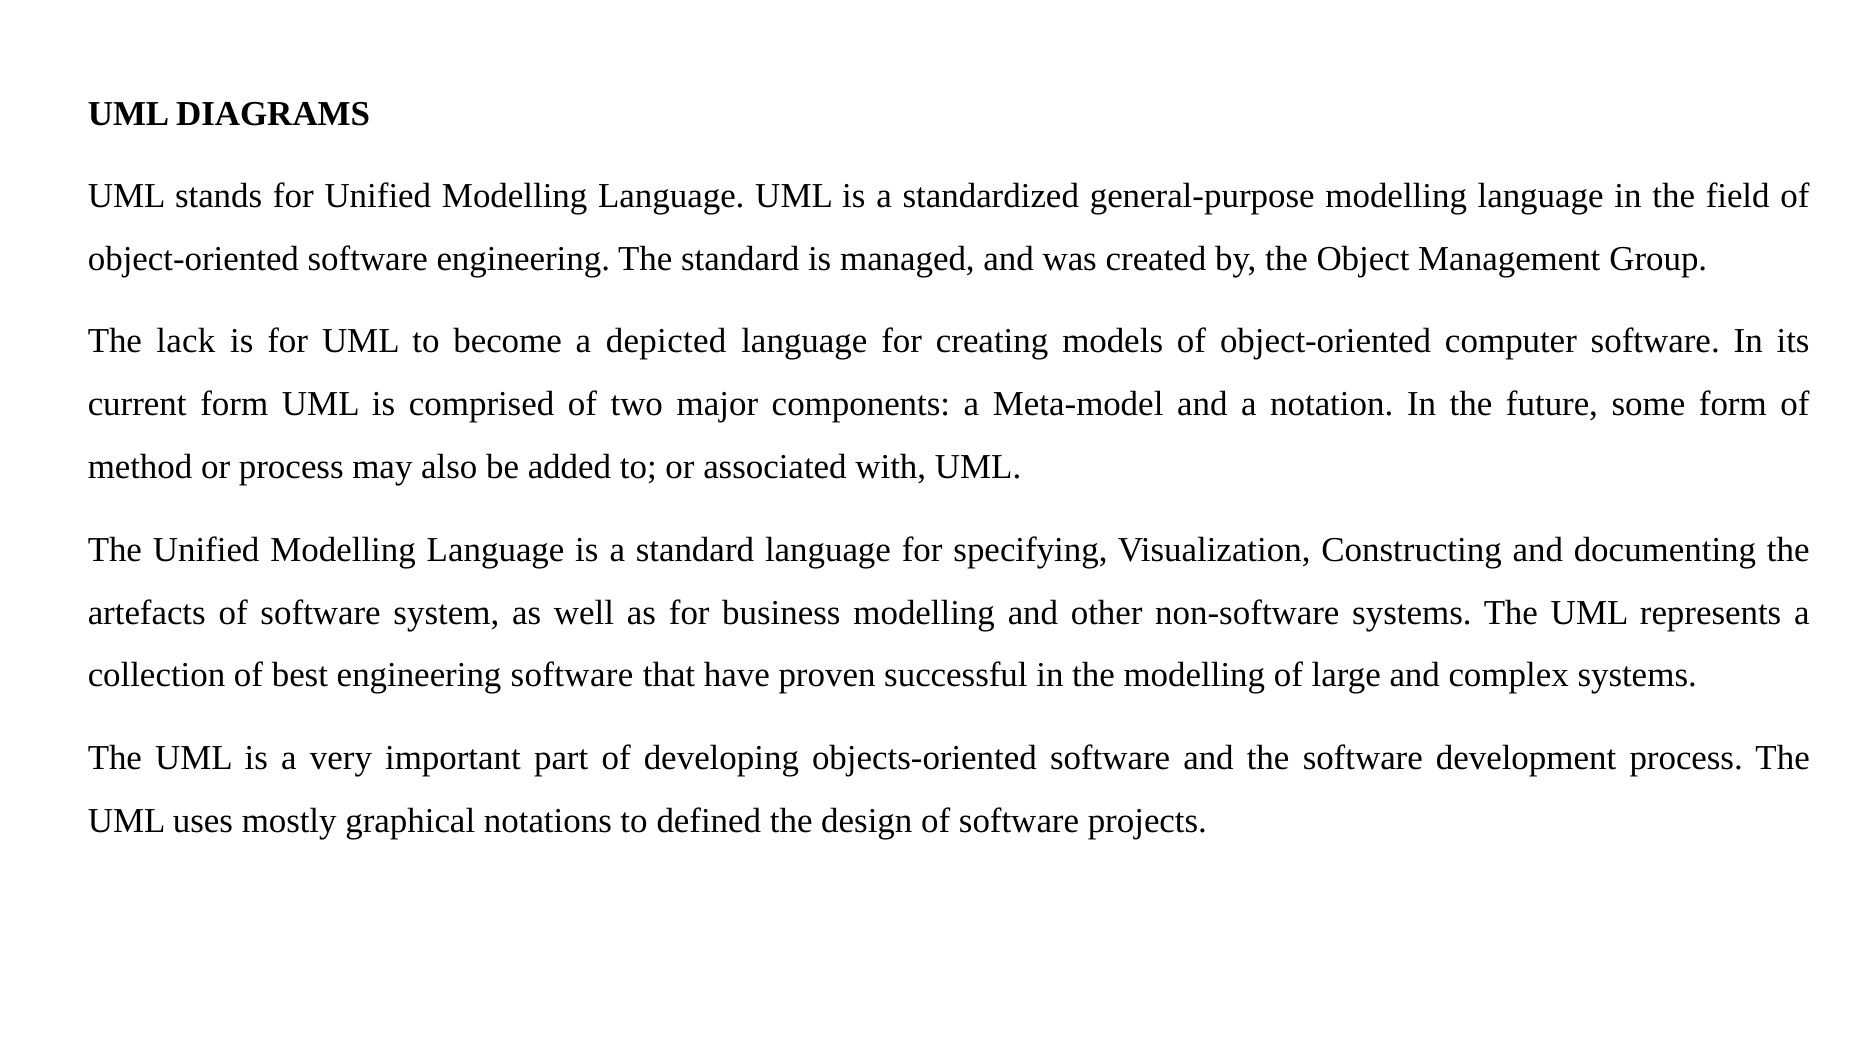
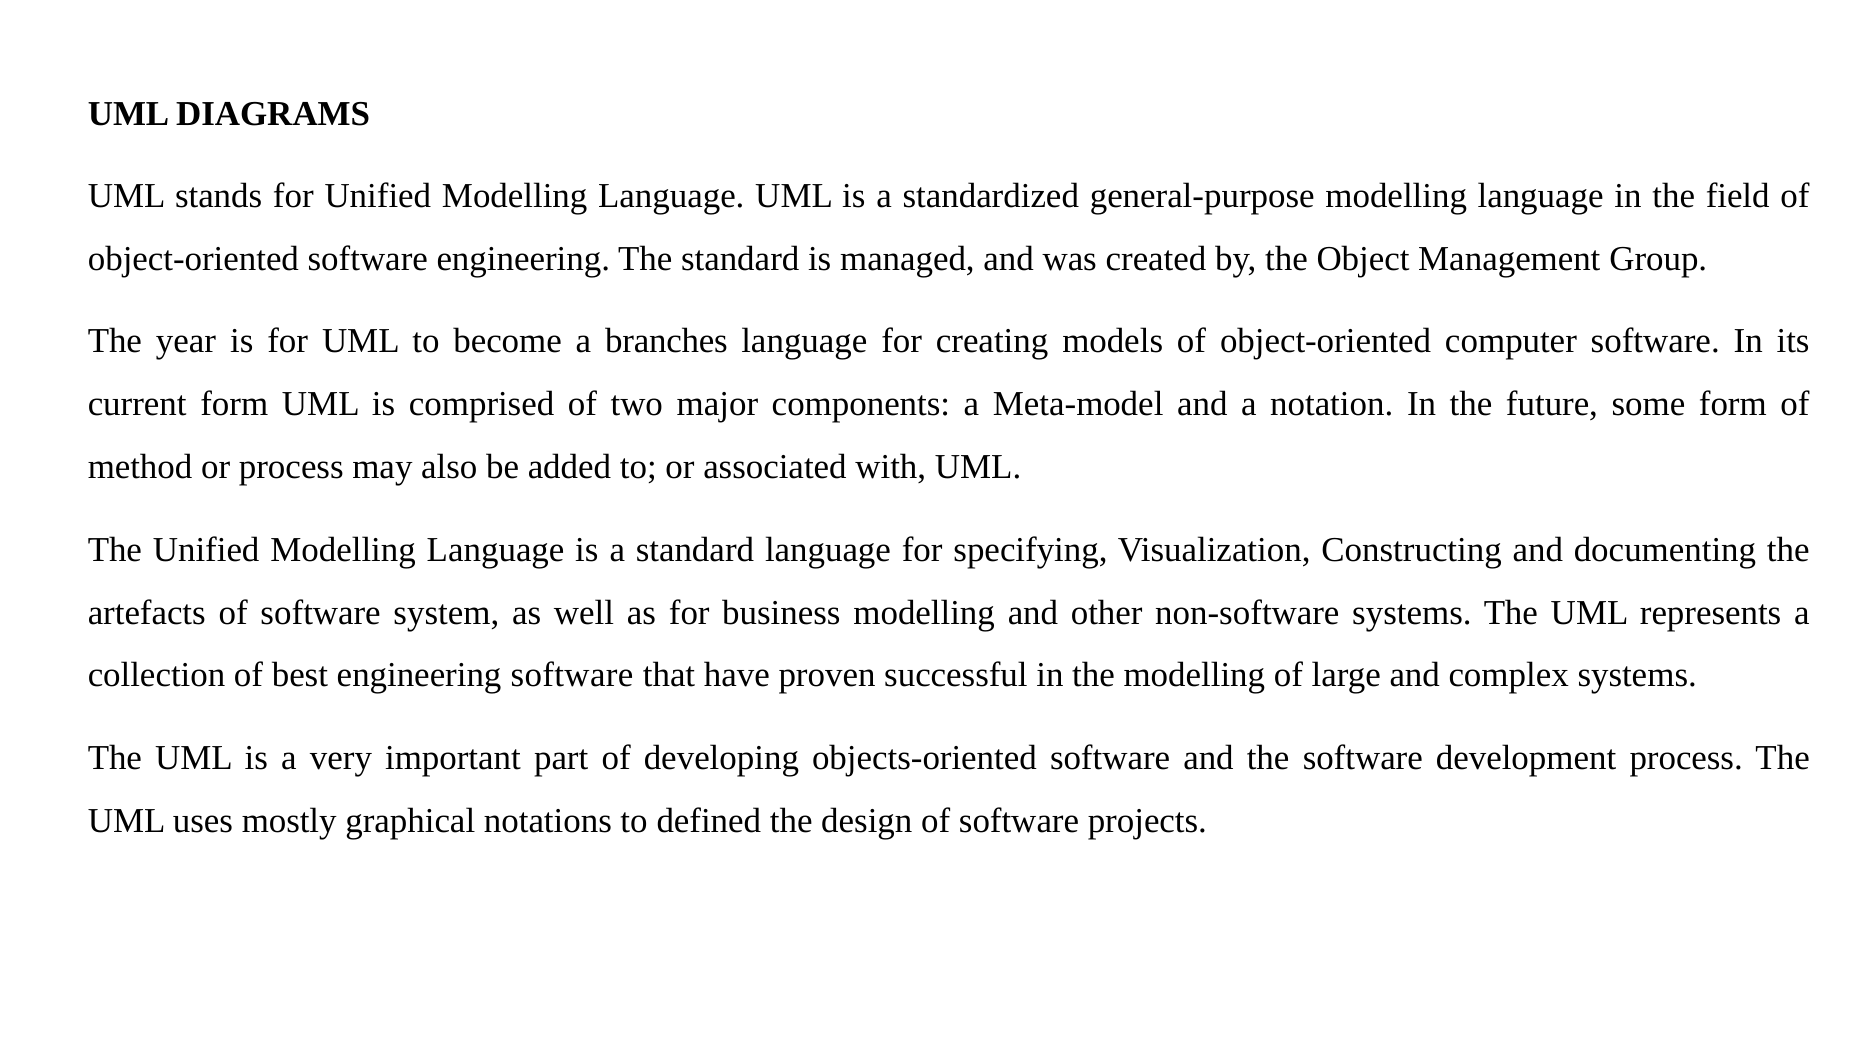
lack: lack -> year (186, 341)
depicted: depicted -> branches (666, 341)
